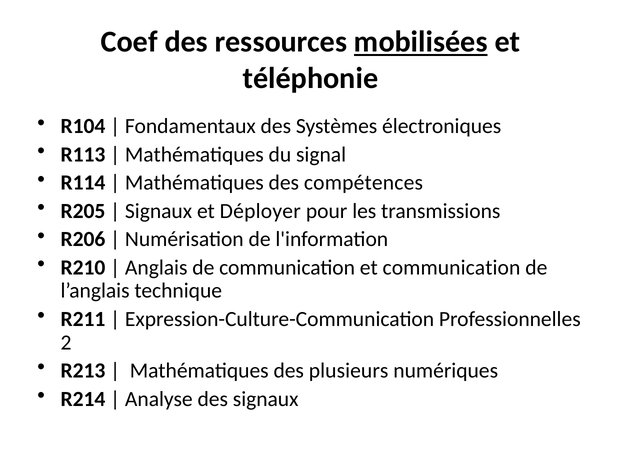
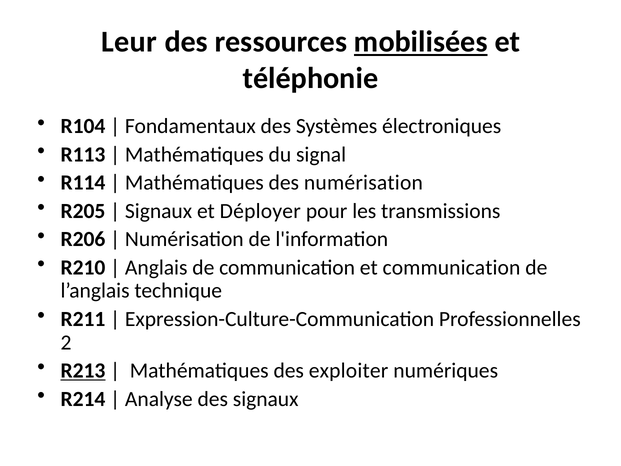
Coef: Coef -> Leur (129, 42)
des compétences: compétences -> numérisation (363, 183)
R213 underline: none -> present (83, 370)
plusieurs: plusieurs -> exploiter (349, 370)
